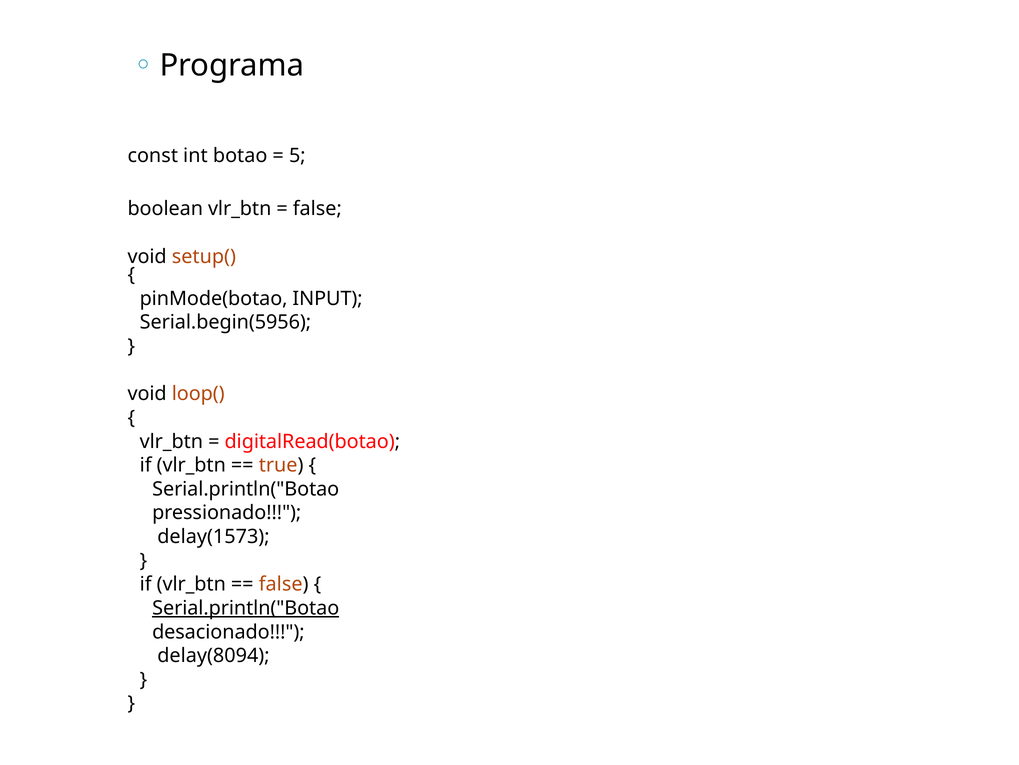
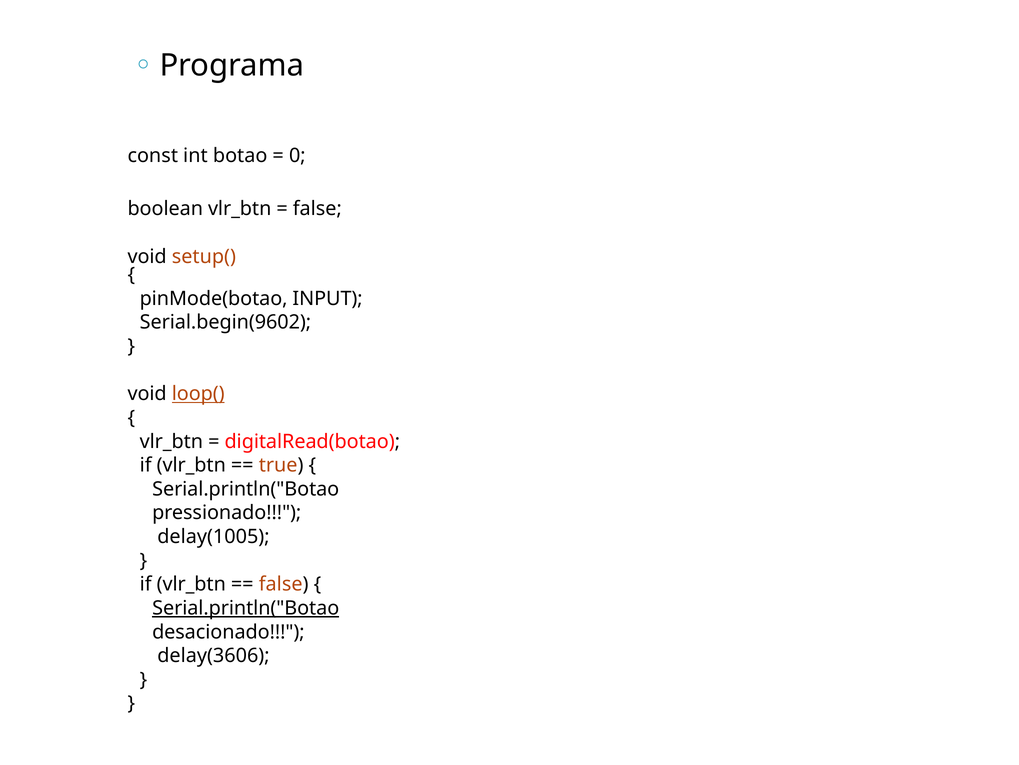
5: 5 -> 0 (297, 156)
Serial.begin(5956: Serial.begin(5956 -> Serial.begin(9602 (225, 322)
loop( underline: none -> present (198, 393)
delay(1573: delay(1573 -> delay(1005 (213, 536)
delay(8094: delay(8094 -> delay(3606 (213, 655)
